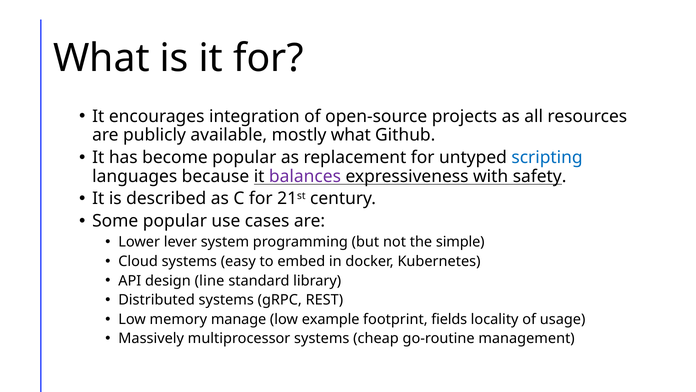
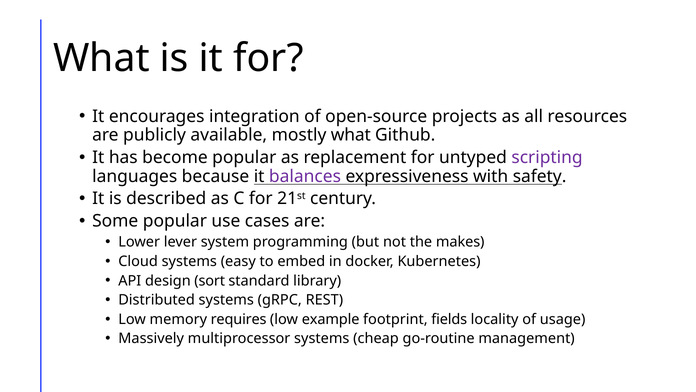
scripting colour: blue -> purple (547, 157)
simple: simple -> makes (460, 242)
line: line -> sort (210, 280)
manage: manage -> requires (239, 319)
